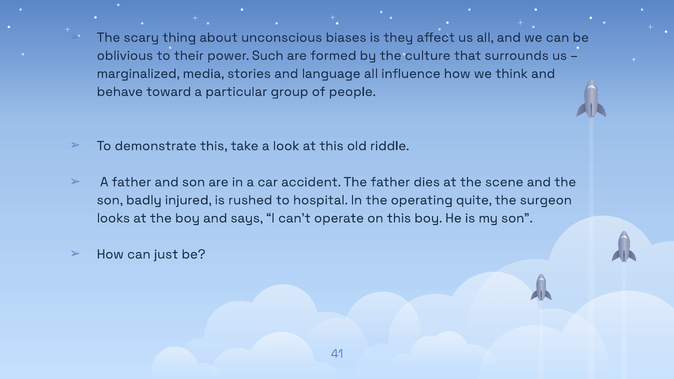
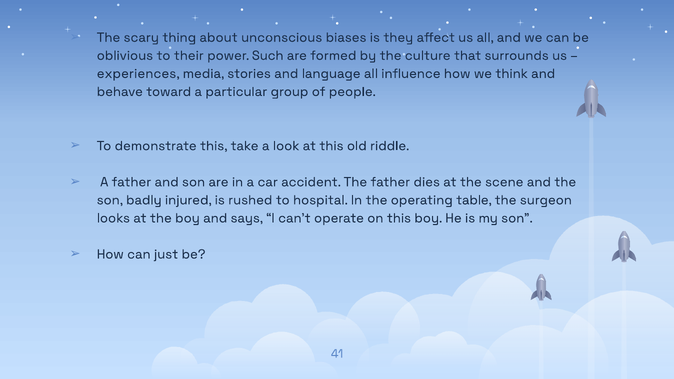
marginalized: marginalized -> experiences (138, 74)
quite: quite -> table (474, 200)
